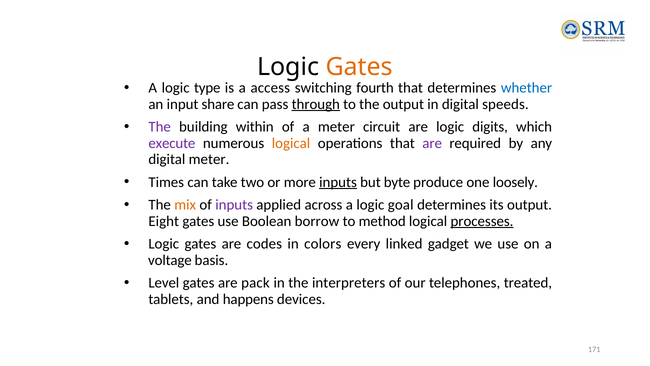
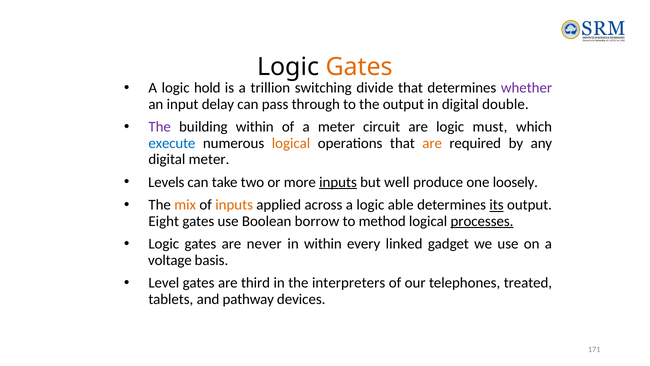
type: type -> hold (207, 88)
access: access -> trillion (270, 88)
fourth: fourth -> divide (375, 88)
whether colour: blue -> purple (527, 88)
share: share -> delay (218, 104)
through underline: present -> none (316, 104)
speeds: speeds -> double (505, 104)
digits: digits -> must (490, 127)
execute colour: purple -> blue (172, 143)
are colour: purple -> orange (432, 143)
Times: Times -> Levels (166, 182)
byte: byte -> well (397, 182)
inputs colour: purple -> orange (234, 205)
goal: goal -> able (401, 205)
its underline: none -> present (497, 205)
codes: codes -> never (264, 244)
in colors: colors -> within (323, 244)
pack: pack -> third (256, 283)
happens: happens -> pathway (248, 299)
